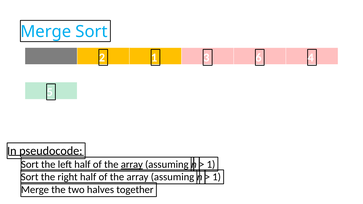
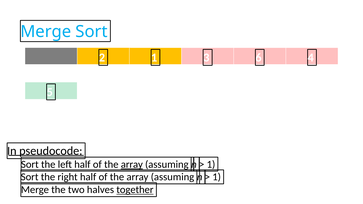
together underline: none -> present (135, 190)
